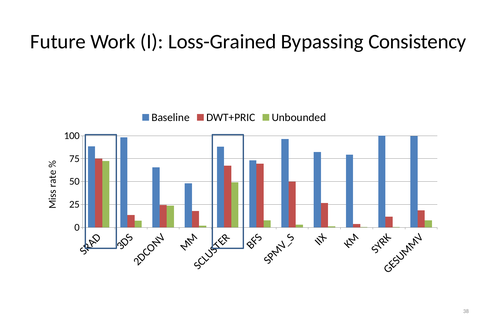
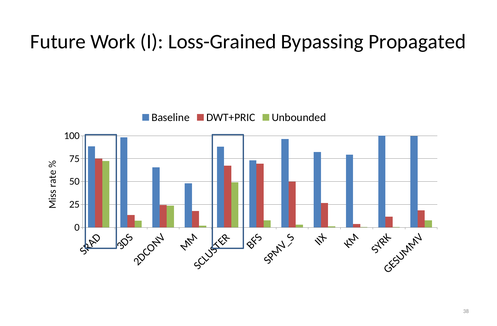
Consistency: Consistency -> Propagated (417, 42)
